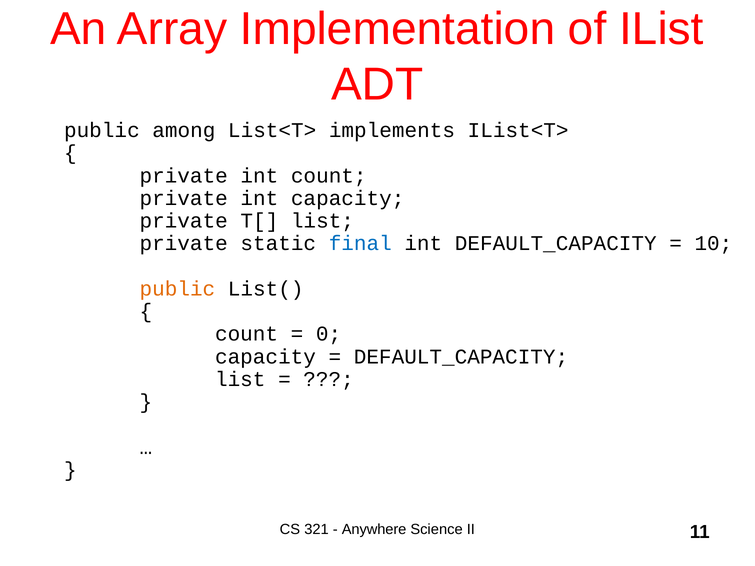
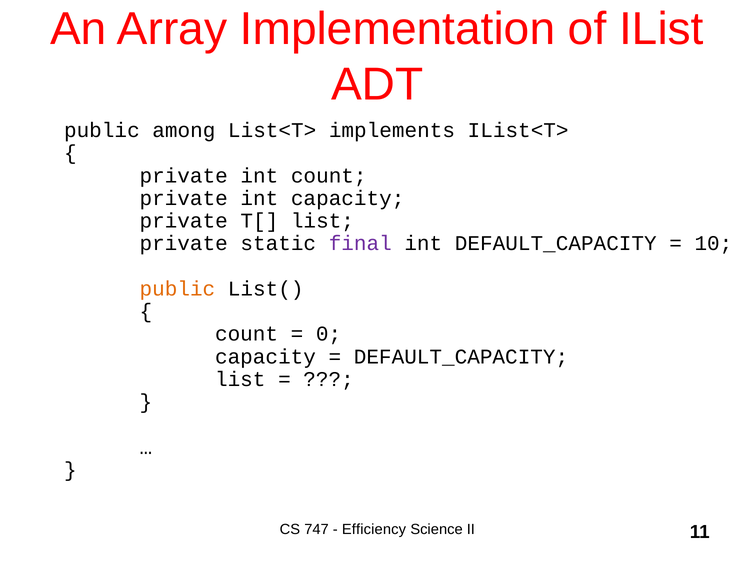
final colour: blue -> purple (360, 244)
321: 321 -> 747 (317, 530)
Anywhere: Anywhere -> Efficiency (374, 530)
